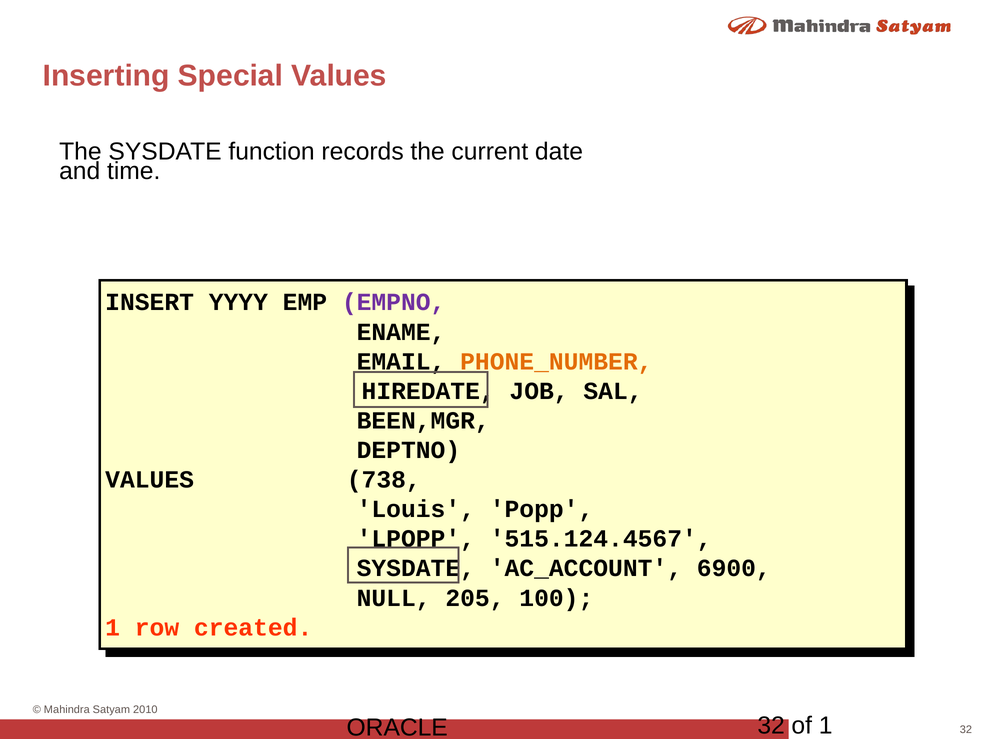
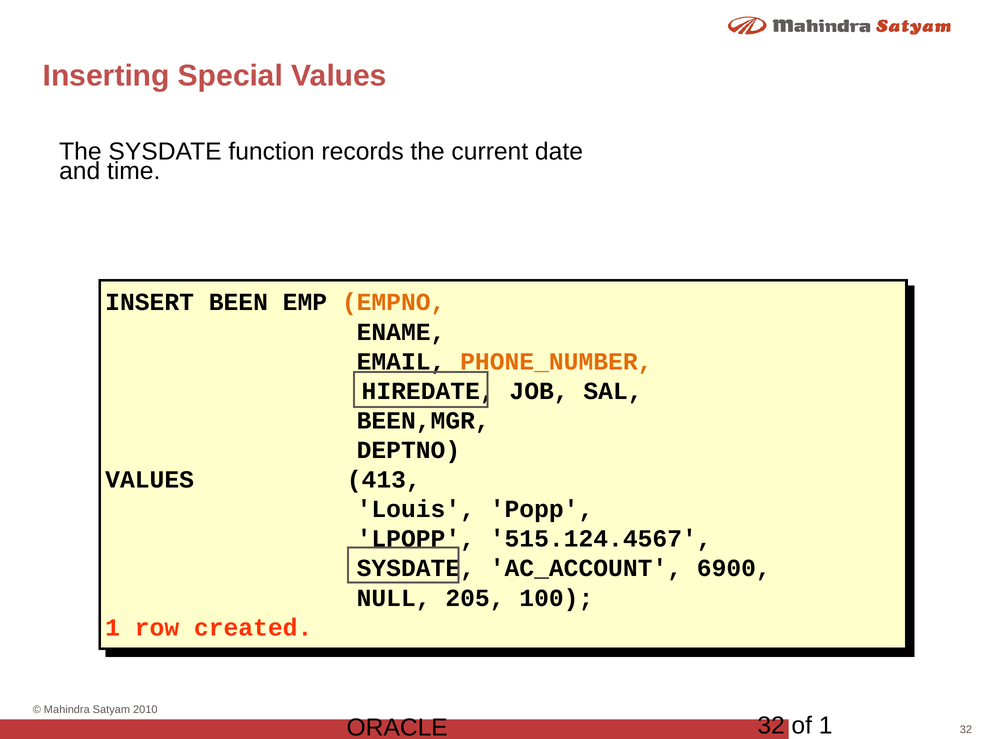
YYYY: YYYY -> BEEN (238, 303)
EMPNO colour: purple -> orange (394, 303)
738: 738 -> 413 (384, 480)
